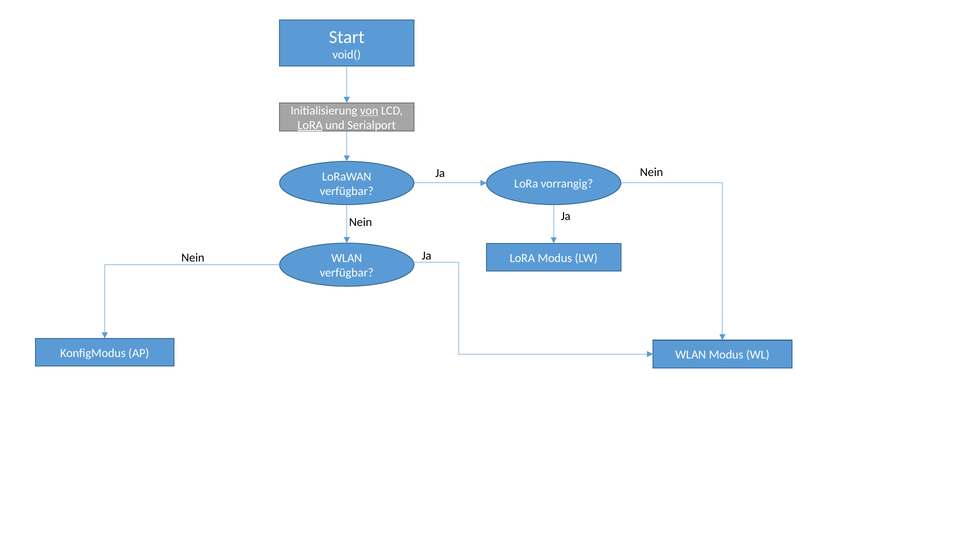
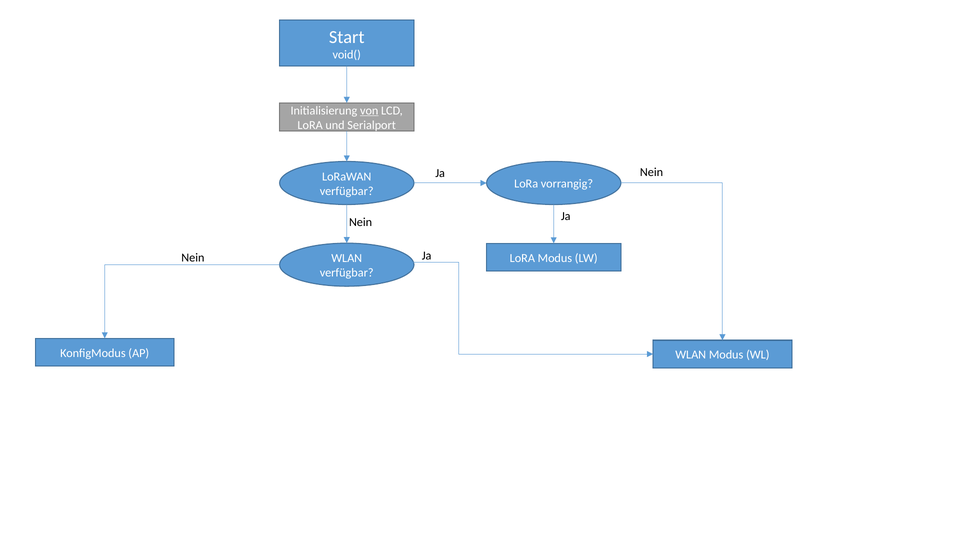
LoRA underline: present -> none (310, 125)
